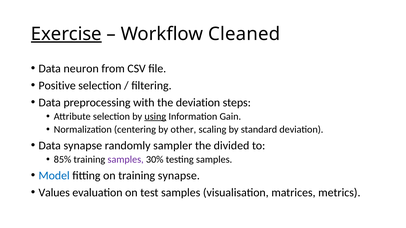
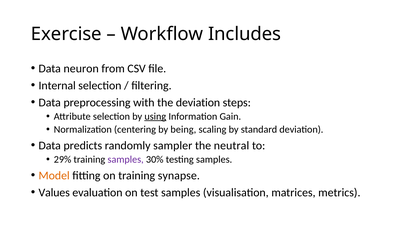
Exercise underline: present -> none (66, 34)
Cleaned: Cleaned -> Includes (244, 34)
Positive: Positive -> Internal (57, 86)
other: other -> being (183, 130)
Data synapse: synapse -> predicts (83, 146)
divided: divided -> neutral (232, 146)
85%: 85% -> 29% (63, 160)
Model colour: blue -> orange (54, 176)
